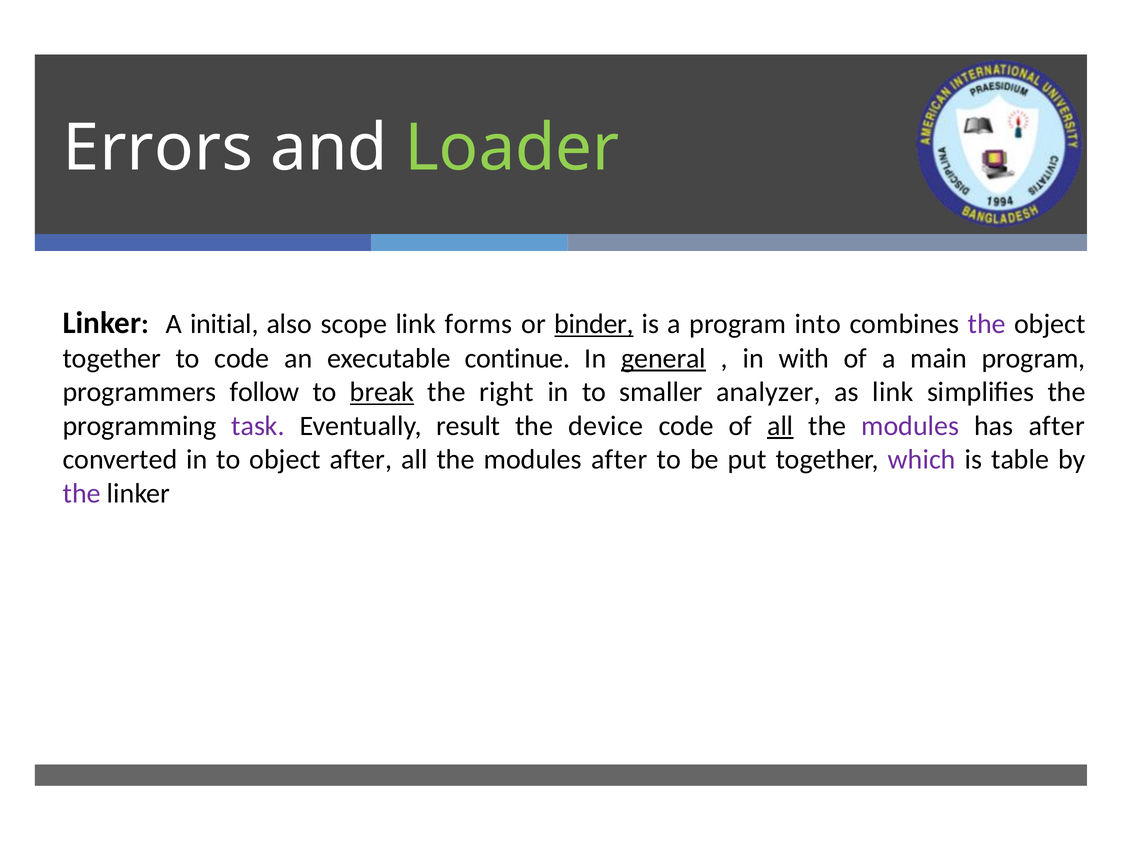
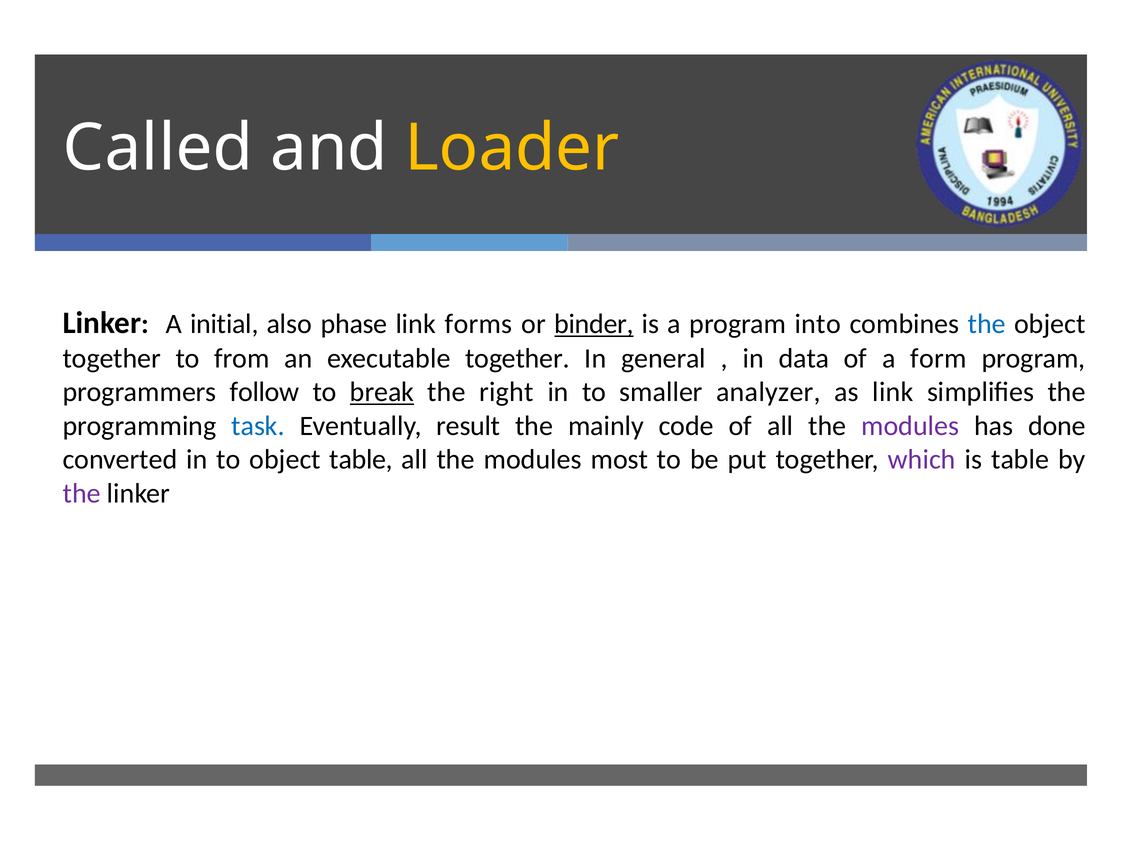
Errors: Errors -> Called (158, 148)
Loader colour: light green -> yellow (512, 148)
scope: scope -> phase (354, 324)
the colour: purple -> blue (987, 324)
to code: code -> from (242, 358)
executable continue: continue -> together (518, 358)
general underline: present -> none (664, 358)
with: with -> data (804, 358)
main: main -> form (938, 358)
task colour: purple -> blue (258, 426)
device: device -> mainly (606, 426)
all underline: present -> none (780, 426)
has after: after -> done (1057, 426)
object after: after -> table (361, 459)
modules after: after -> most (619, 459)
